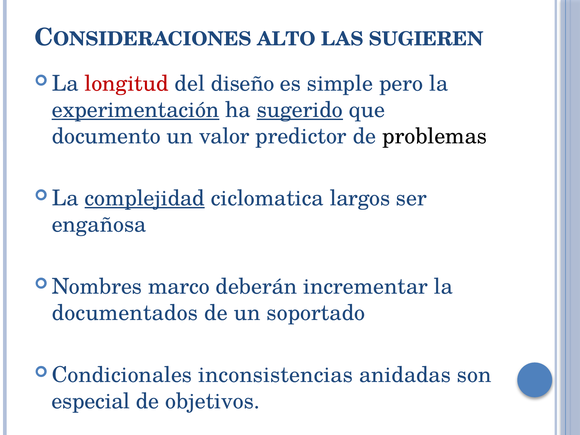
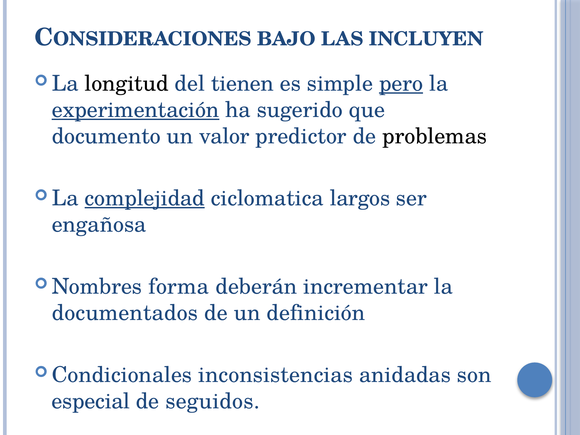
ALTO: ALTO -> BAJO (286, 39)
SUGIEREN: SUGIEREN -> INCLUYEN (426, 39)
longitud colour: red -> black (127, 84)
diseño: diseño -> tienen (243, 84)
pero underline: none -> present (401, 84)
sugerido underline: present -> none (300, 110)
marco: marco -> forma (179, 287)
soportado: soportado -> definición (316, 313)
objetivos: objetivos -> seguidos (213, 401)
